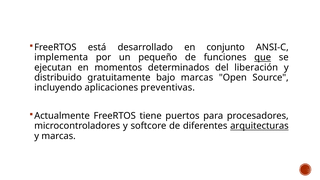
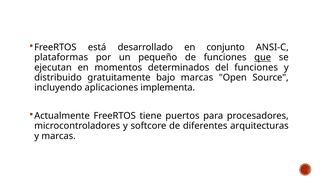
implementa: implementa -> plataformas (61, 57)
del liberación: liberación -> funciones (256, 67)
preventivas: preventivas -> implementa (168, 88)
arquitecturas underline: present -> none (259, 126)
